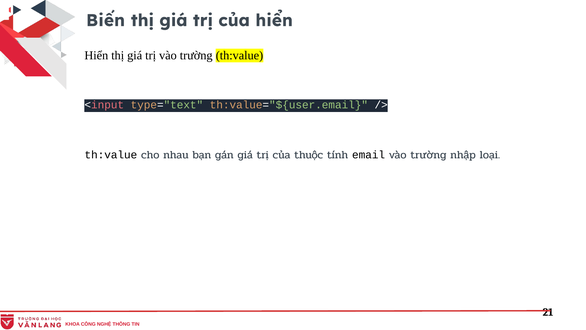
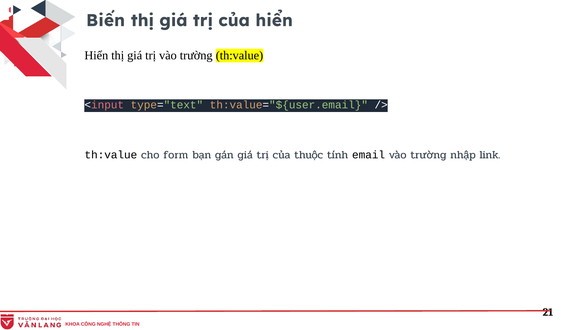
nhau: nhau -> form (176, 155)
loại: loại -> link (490, 155)
